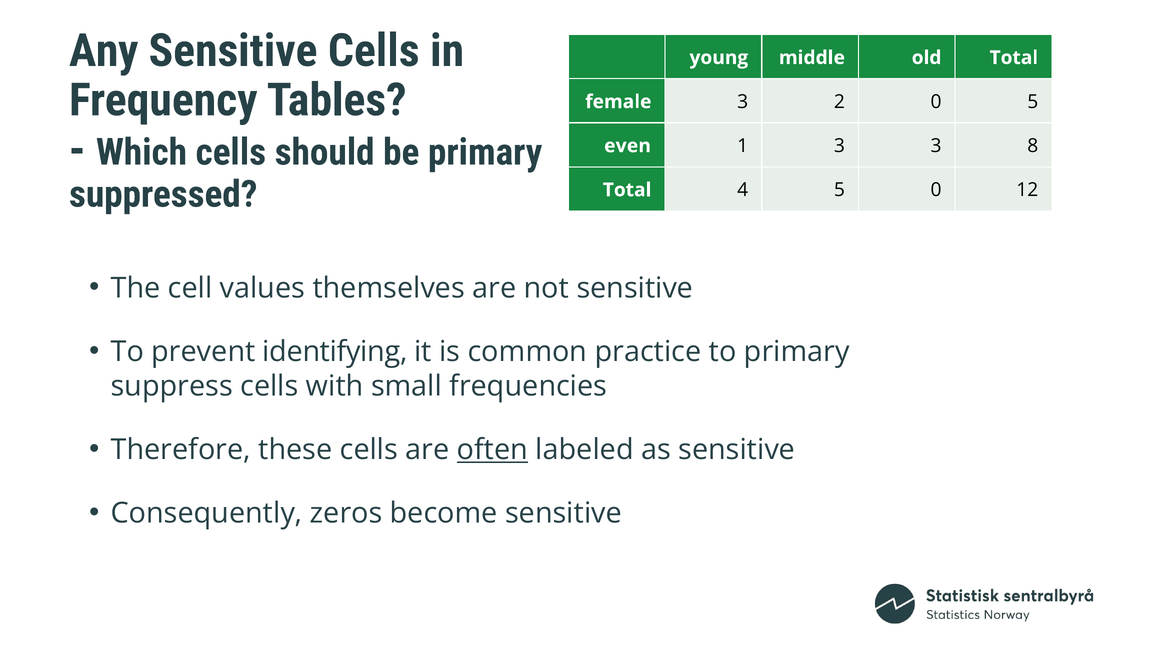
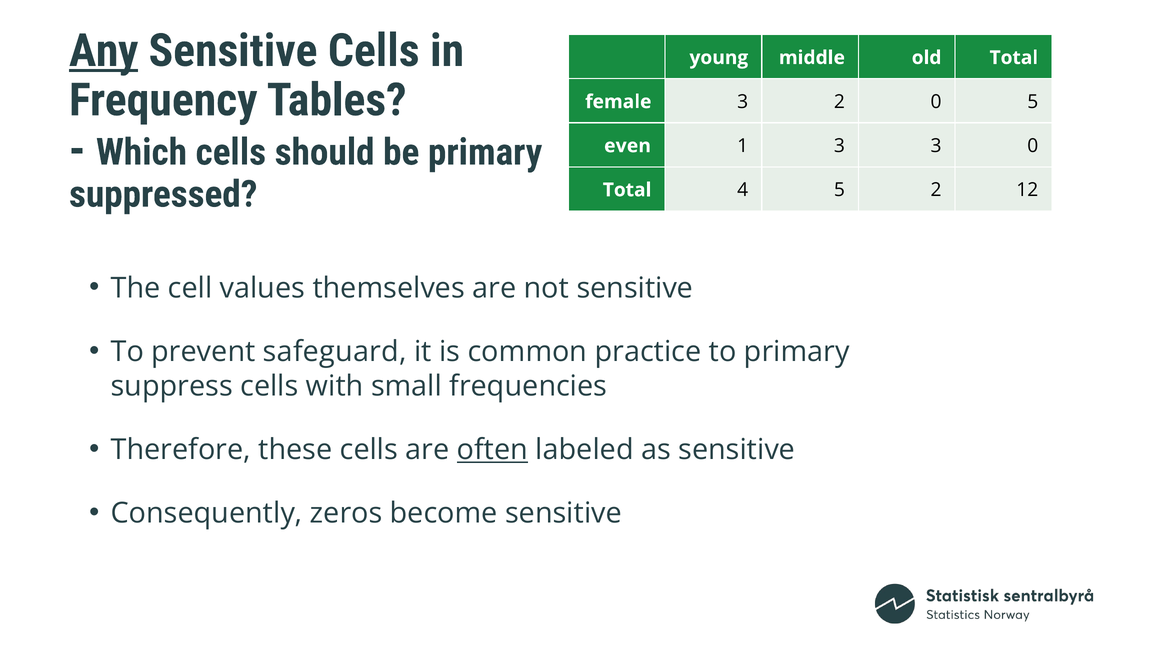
Any underline: none -> present (104, 51)
3 8: 8 -> 0 (1033, 146)
5 0: 0 -> 2 (936, 190)
identifying: identifying -> safeguard (335, 351)
